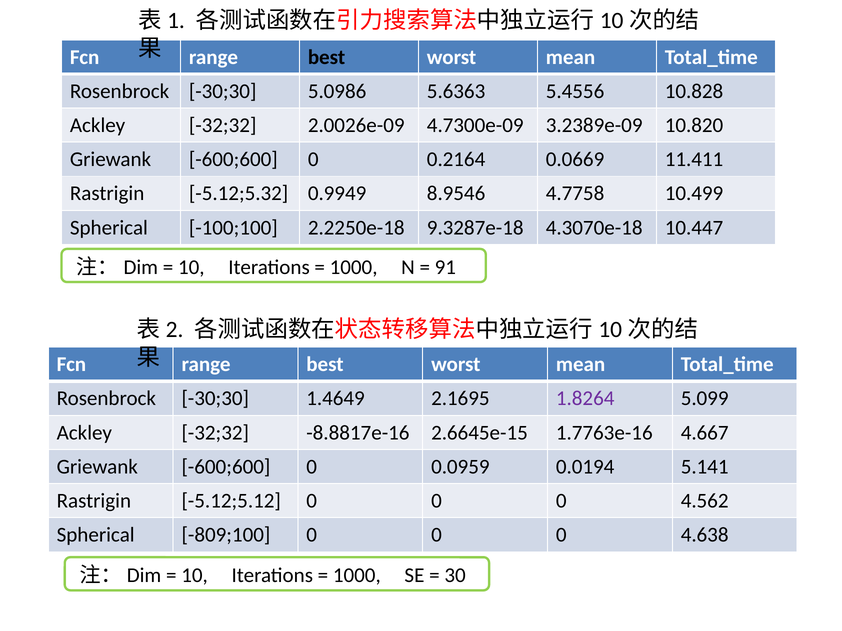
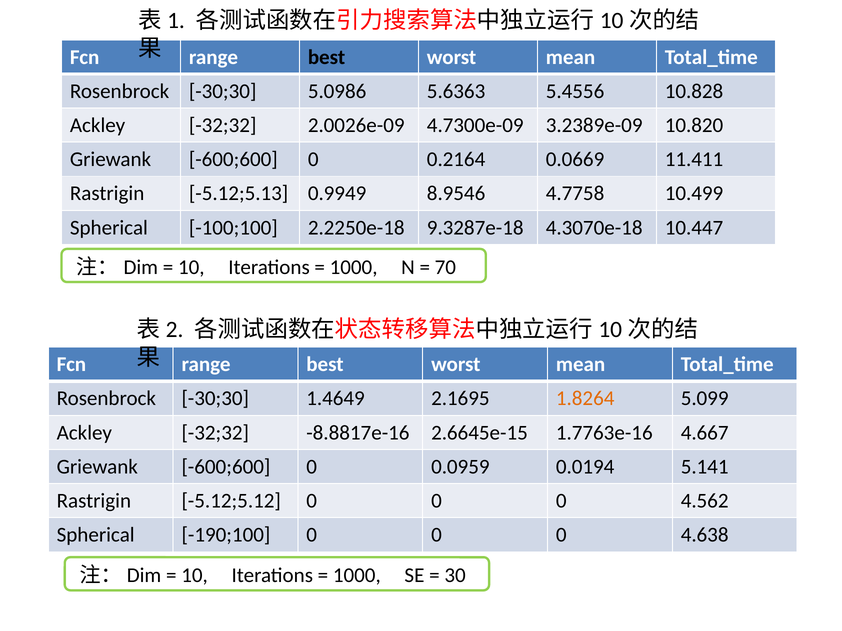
-5.12;5.32: -5.12;5.32 -> -5.12;5.13 (239, 194)
91: 91 -> 70 (445, 267)
1.8264 colour: purple -> orange (585, 399)
-809;100: -809;100 -> -190;100 (226, 535)
